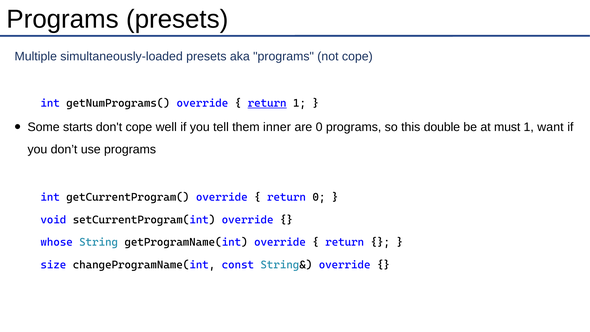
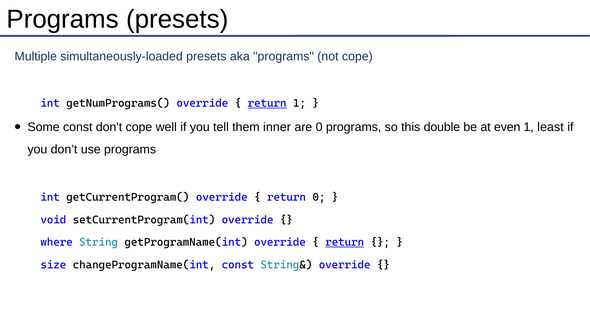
Some starts: starts -> const (78, 127)
must: must -> even (507, 127)
want: want -> least (550, 127)
whose: whose -> where (57, 242)
return underline: none -> present (345, 242)
